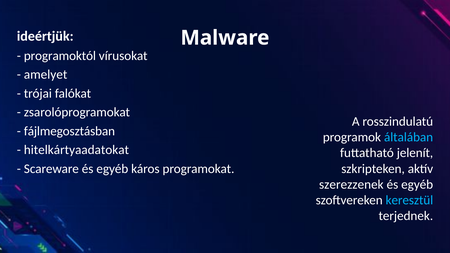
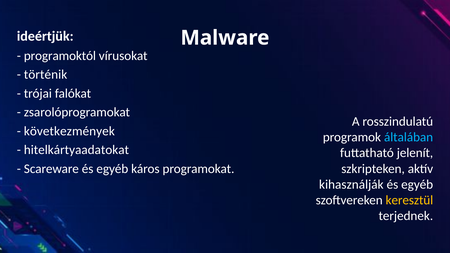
amelyet: amelyet -> történik (46, 75)
fájlmegosztásban: fájlmegosztásban -> következmények (69, 131)
szerezzenek: szerezzenek -> kihasználják (351, 185)
keresztül colour: light blue -> yellow (409, 200)
